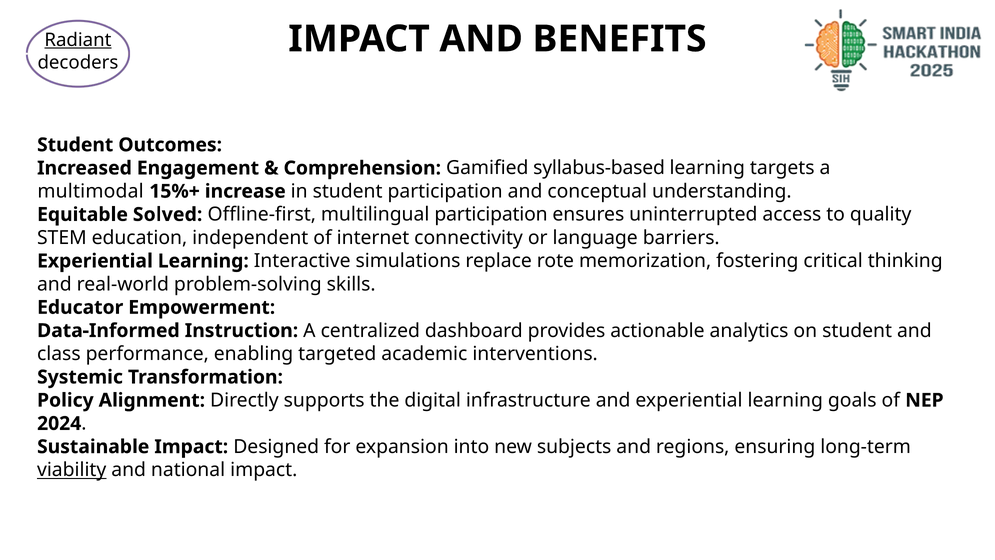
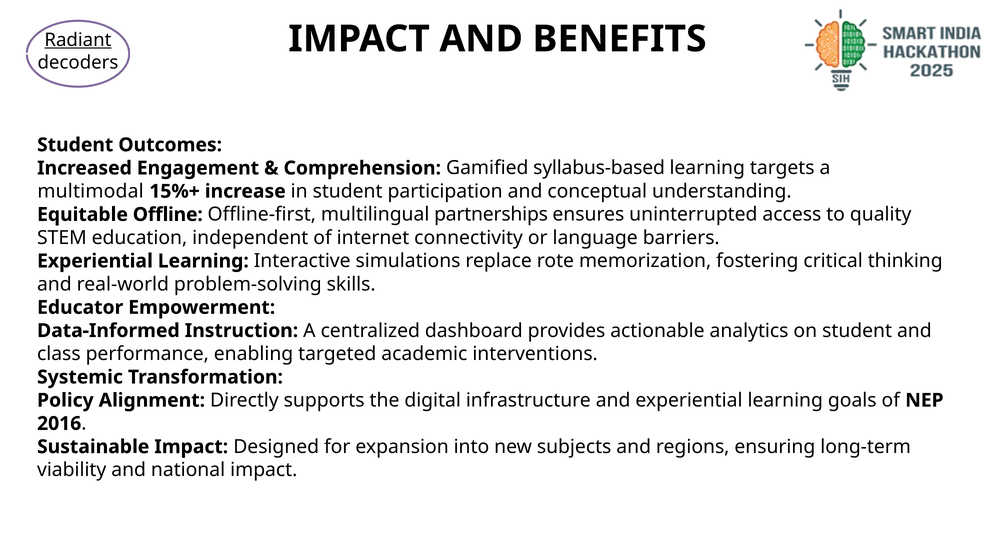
Solved: Solved -> Offline (168, 214)
multilingual participation: participation -> partnerships (491, 214)
2024: 2024 -> 2016 (59, 423)
viability underline: present -> none (72, 470)
